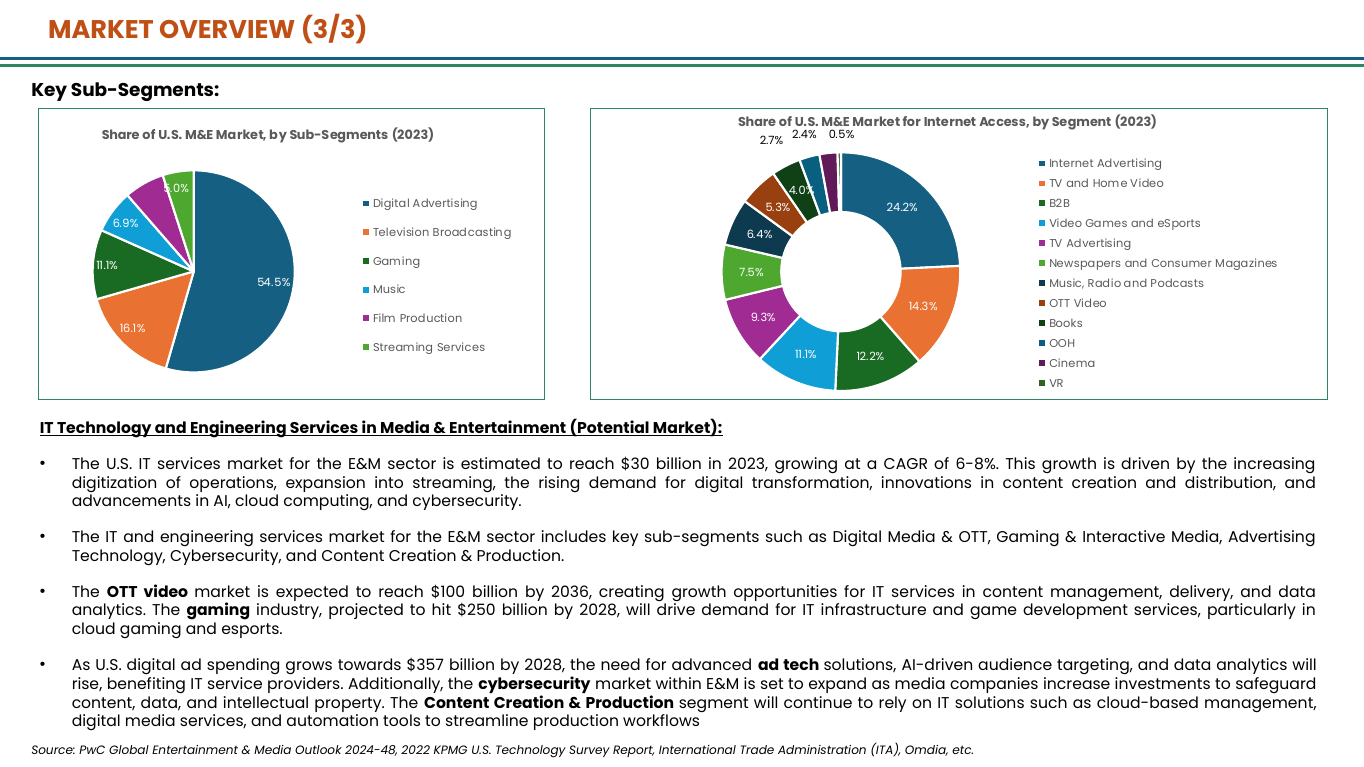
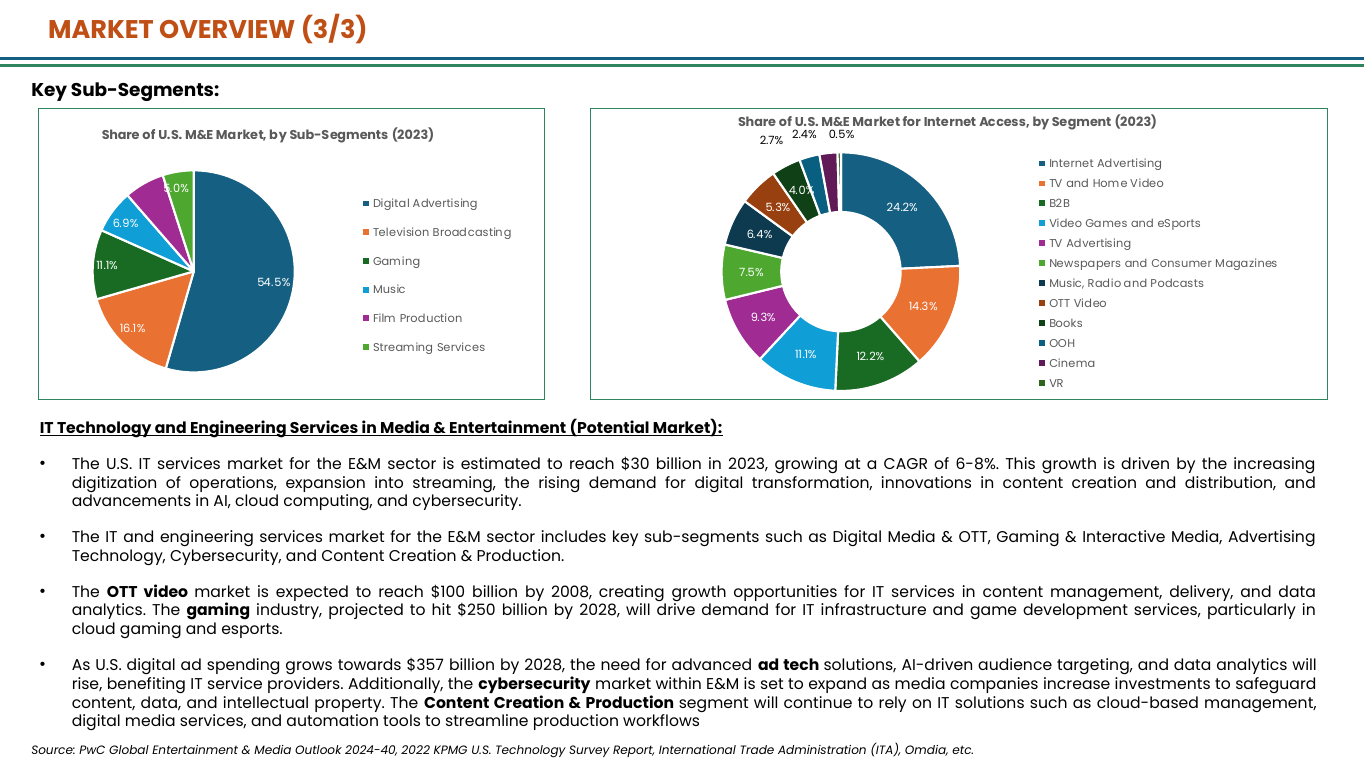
2036: 2036 -> 2008 (572, 592)
2024-48: 2024-48 -> 2024-40 (372, 751)
